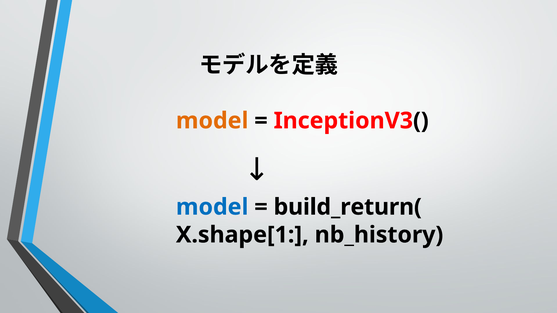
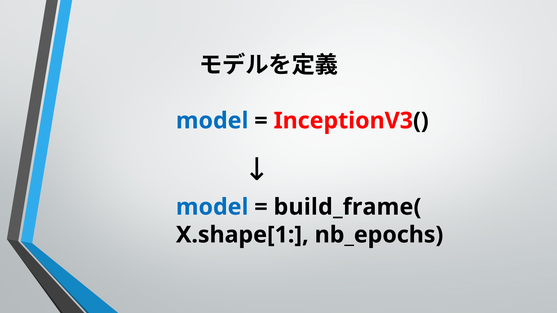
model colour: orange -> blue (212, 121)
build_return(: build_return( -> build_frame( (348, 207)
nb_history: nb_history -> nb_epochs (379, 235)
